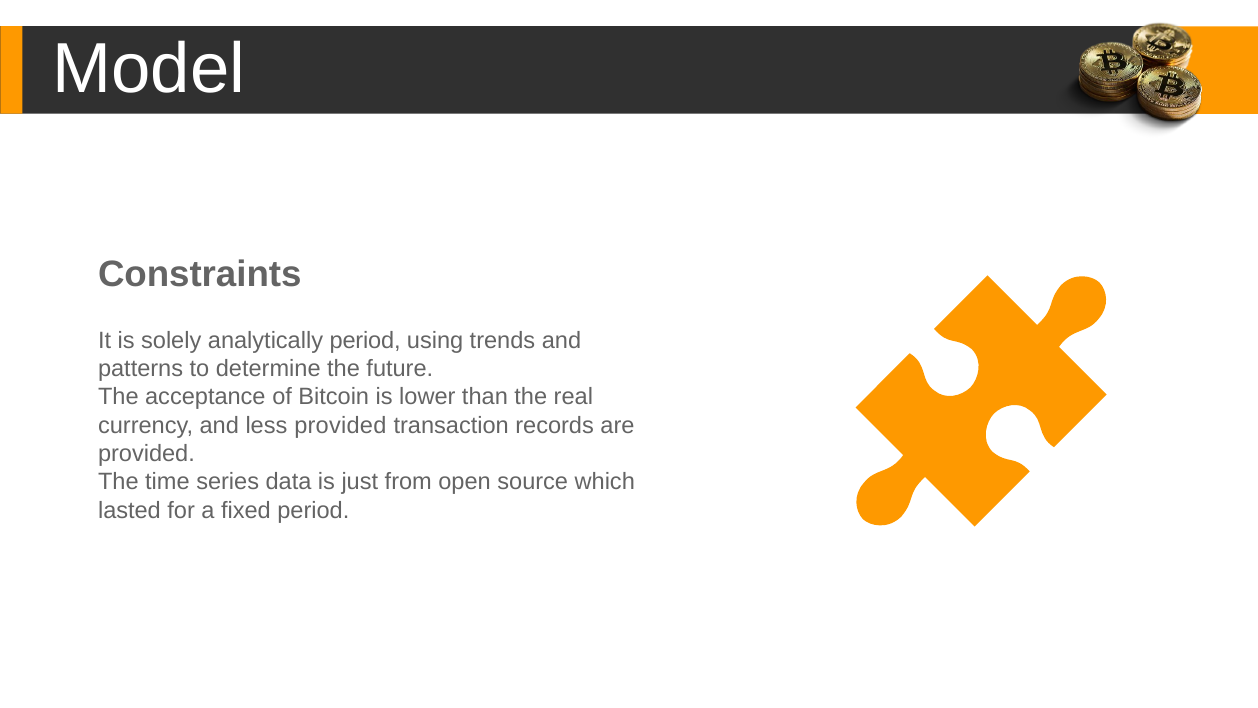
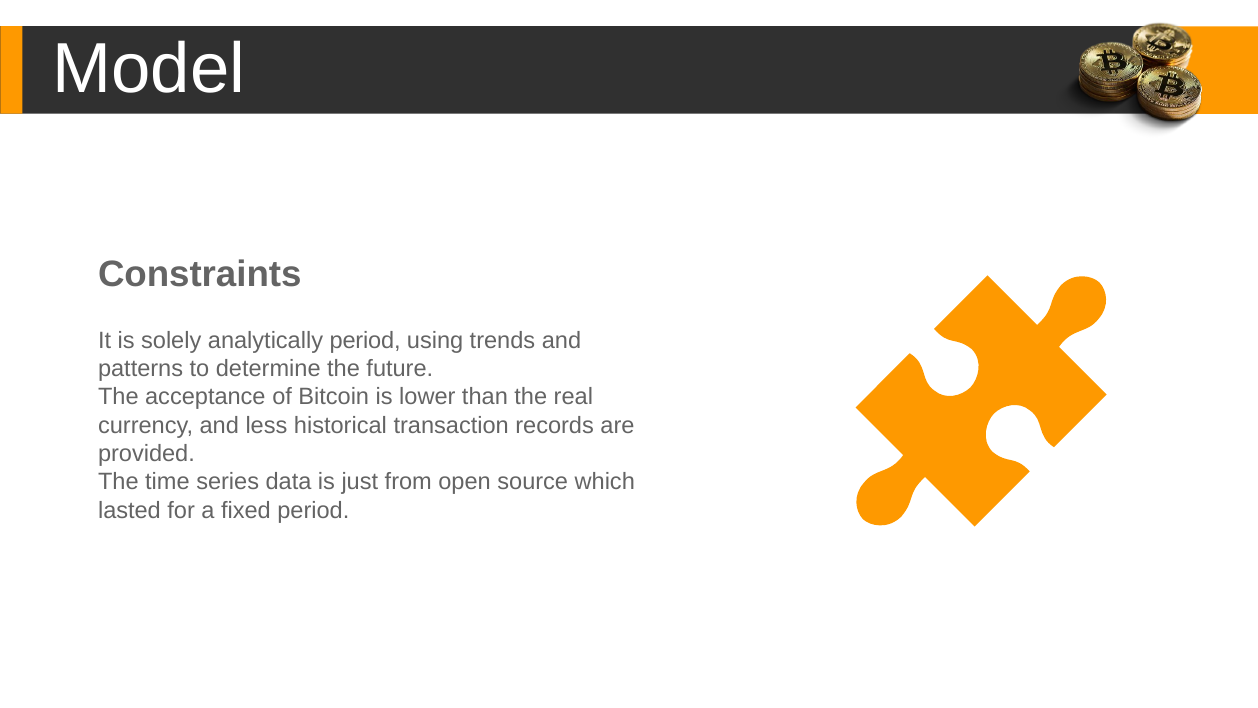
less provided: provided -> historical (340, 425)
